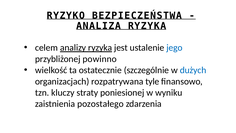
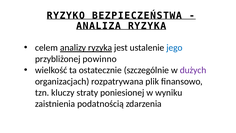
dużych colour: blue -> purple (193, 70)
tyle: tyle -> plik (152, 81)
pozostałego: pozostałego -> podatnością (100, 104)
